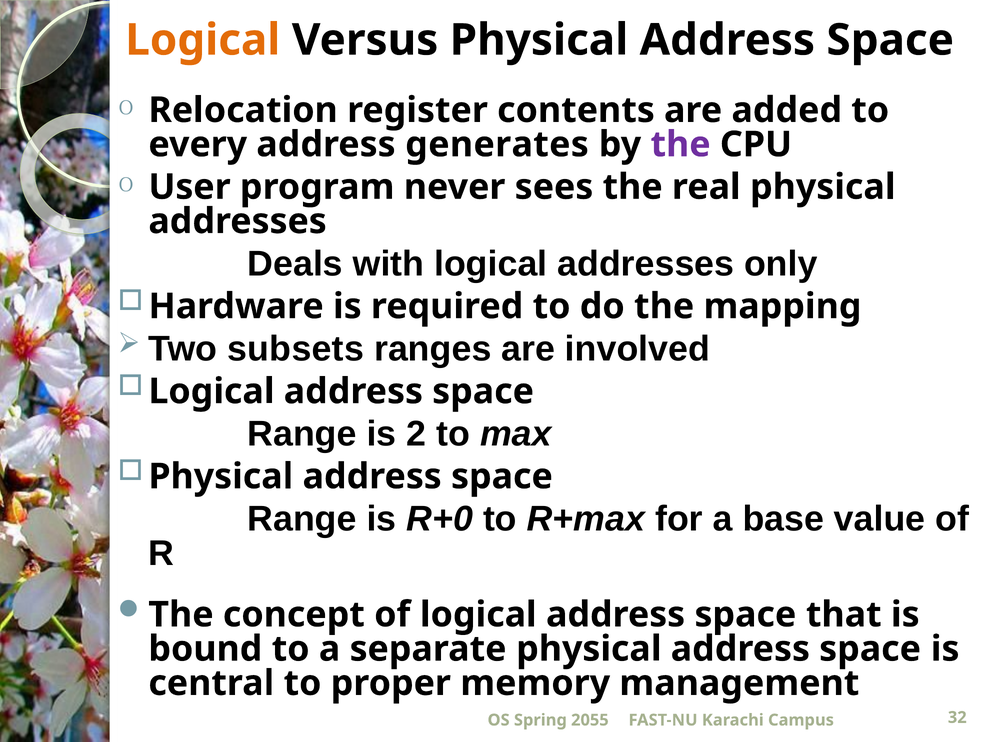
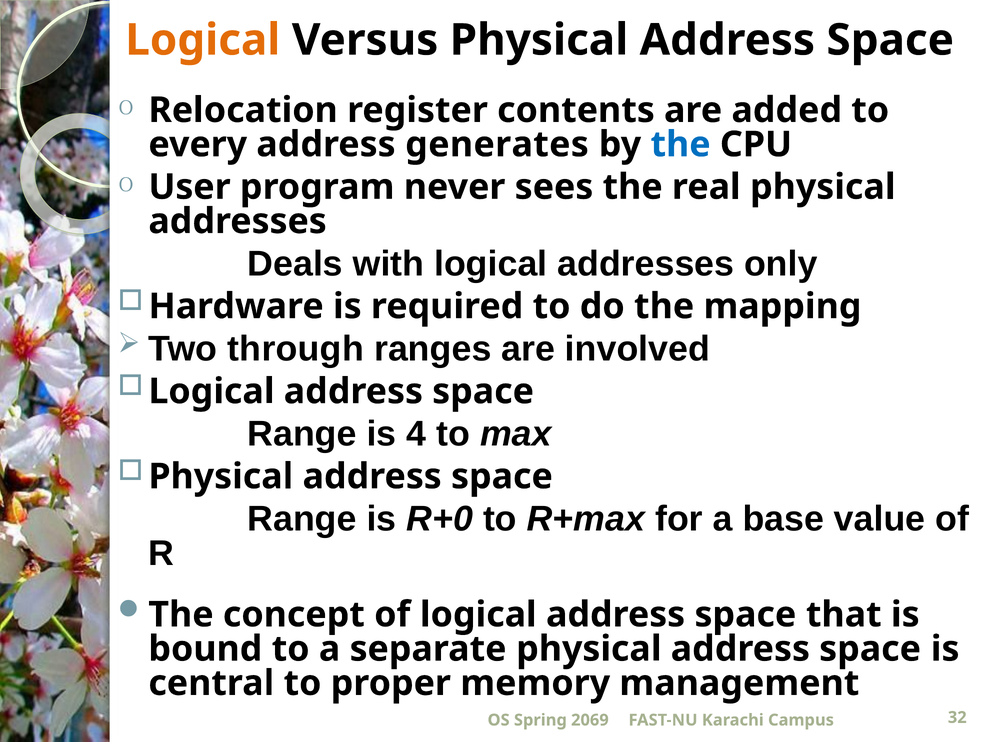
the colour: purple -> blue (681, 145)
subsets: subsets -> through (296, 349)
2: 2 -> 4 (416, 434)
2055: 2055 -> 2069 (590, 721)
